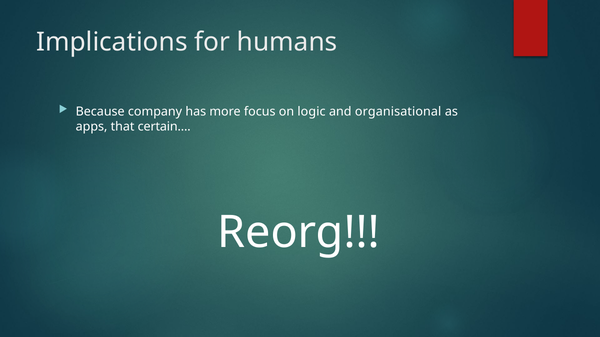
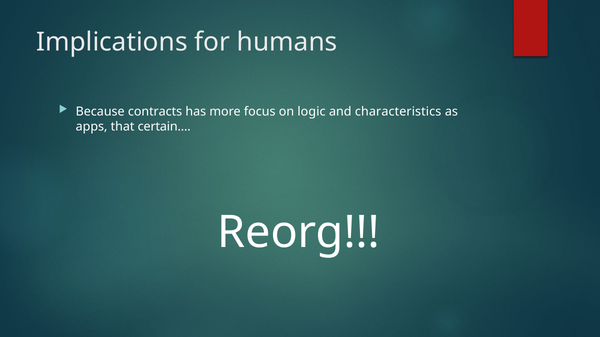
company: company -> contracts (155, 112)
organisational: organisational -> characteristics (398, 112)
